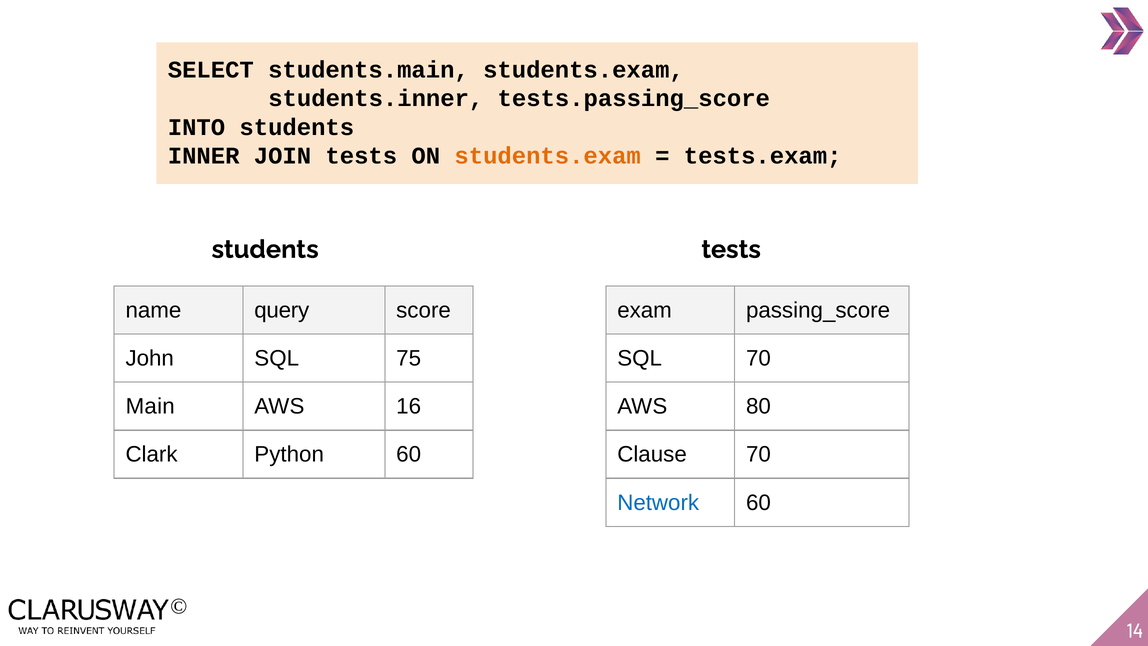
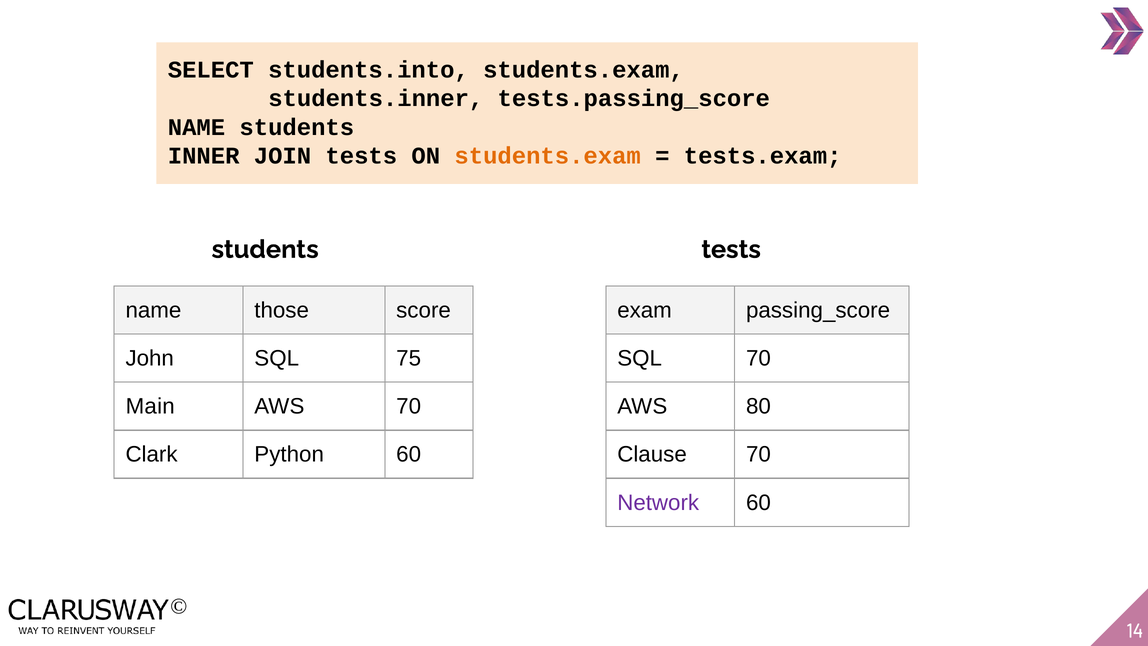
students.main: students.main -> students.into (368, 70)
INTO: INTO -> NAME (196, 127)
query: query -> those (282, 310)
AWS 16: 16 -> 70 (409, 406)
Network colour: blue -> purple (658, 502)
